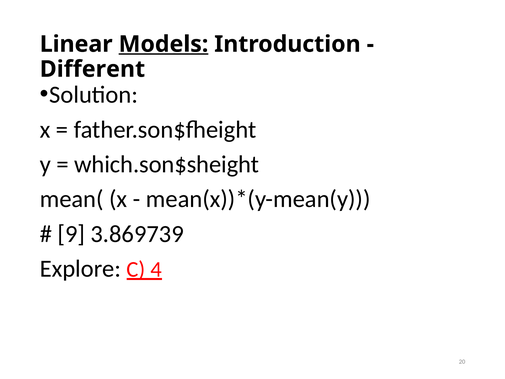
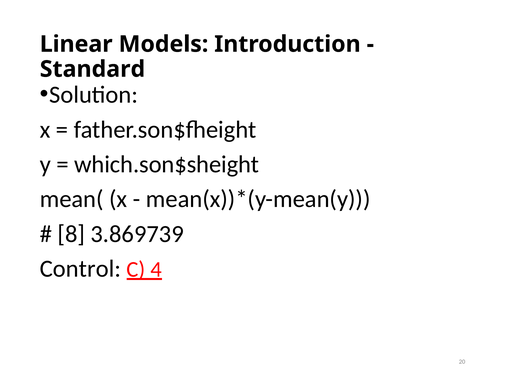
Models underline: present -> none (163, 44)
Different: Different -> Standard (92, 69)
9: 9 -> 8 (71, 234)
Explore: Explore -> Control (80, 269)
